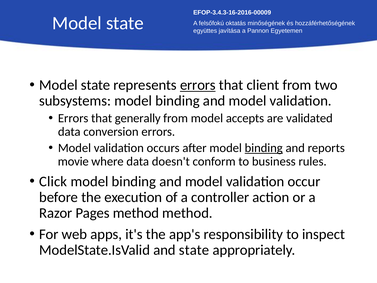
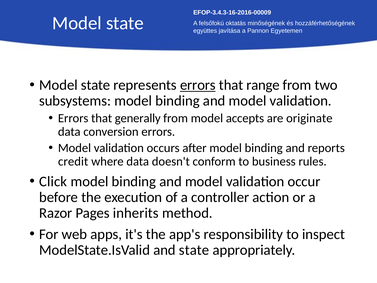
client: client -> range (263, 85)
validated: validated -> originate (309, 118)
binding underline: present -> none (264, 148)
movie: movie -> credit (73, 161)
Pages method: method -> inherits (136, 213)
